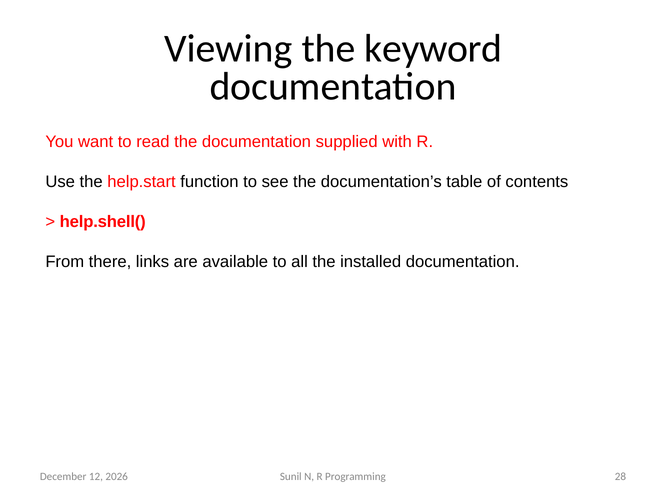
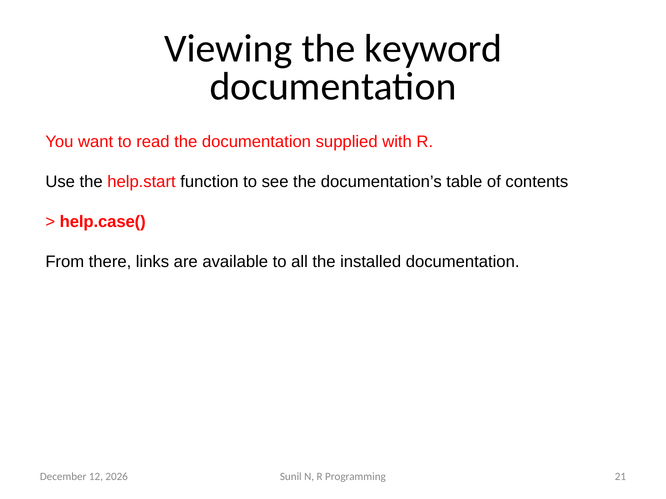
help.shell(: help.shell( -> help.case( (103, 222)
28: 28 -> 21 (620, 477)
